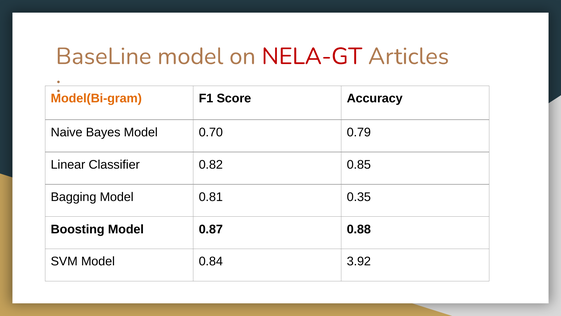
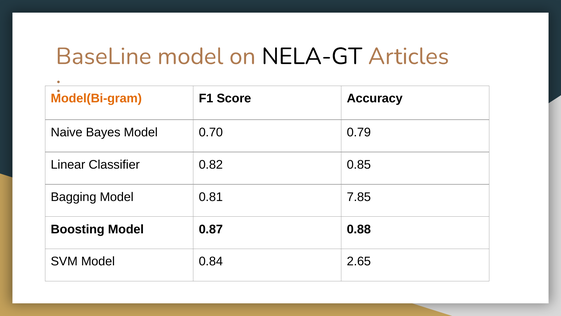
NELA-GT colour: red -> black (312, 56)
0.35: 0.35 -> 7.85 (359, 197)
3.92: 3.92 -> 2.65 (359, 261)
